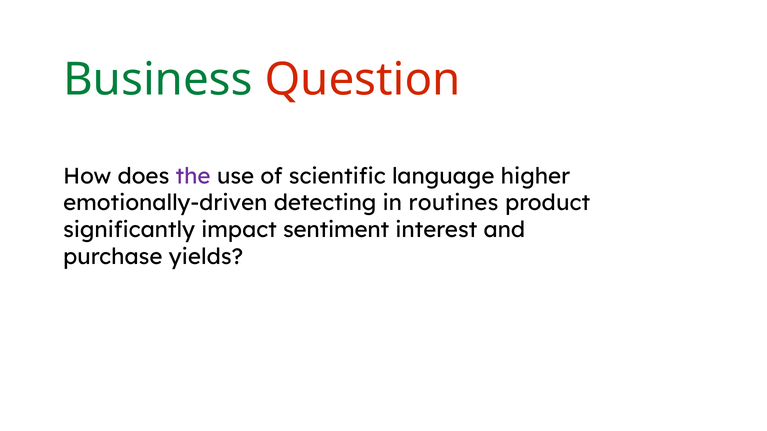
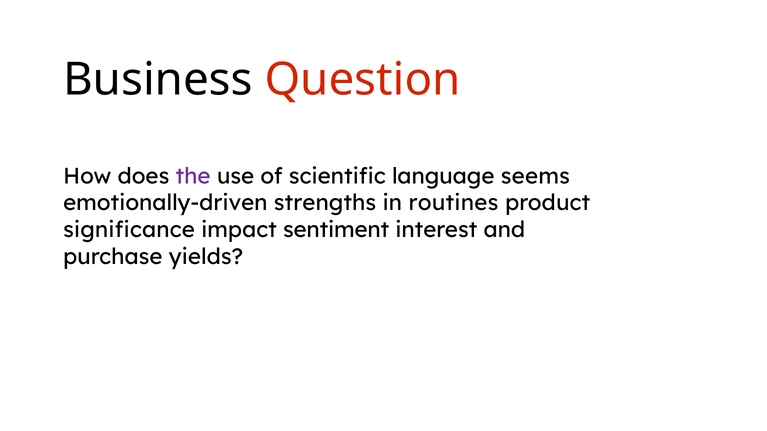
Business colour: green -> black (158, 80)
higher: higher -> seems (535, 176)
detecting: detecting -> strengths (325, 203)
significantly: significantly -> significance (129, 230)
